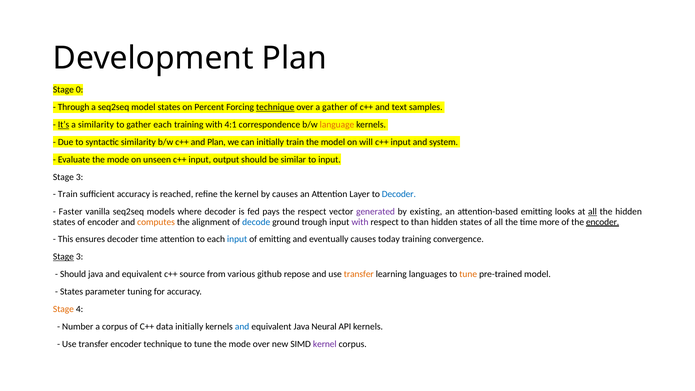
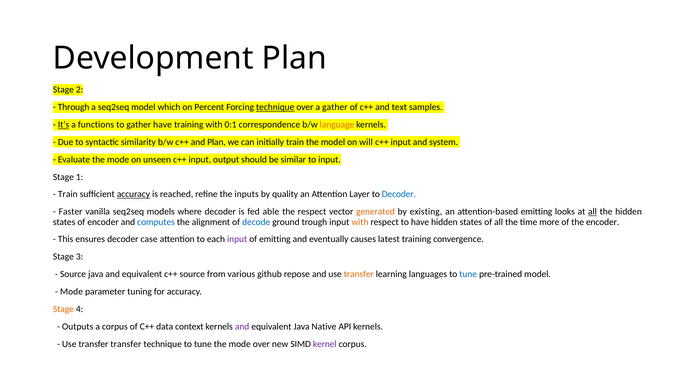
0: 0 -> 2 (80, 90)
model states: states -> which (169, 107)
a similarity: similarity -> functions (96, 125)
gather each: each -> have (163, 125)
4:1: 4:1 -> 0:1 (231, 125)
3: 3 -> 1 (80, 177)
accuracy underline: none -> present (133, 194)
the kernel: kernel -> inputs (247, 194)
by causes: causes -> quality (285, 194)
pays: pays -> able (271, 212)
generated colour: purple -> orange (376, 212)
computes colour: orange -> blue (156, 222)
with colour: purple -> orange (360, 222)
to than: than -> have (420, 222)
encoder underline: present -> none (603, 222)
decoder time: time -> case (149, 239)
input colour: blue -> purple (237, 239)
today: today -> latest (389, 239)
Stage underline: present -> none (63, 257)
Should: Should -> Source (73, 274)
tune colour: orange -> blue (468, 274)
States: States -> Mode (71, 292)
Number: Number -> Outputs (78, 326)
data initially: initially -> context (189, 326)
and colour: blue -> purple (242, 326)
Neural: Neural -> Native (324, 326)
transfer encoder: encoder -> transfer (126, 344)
